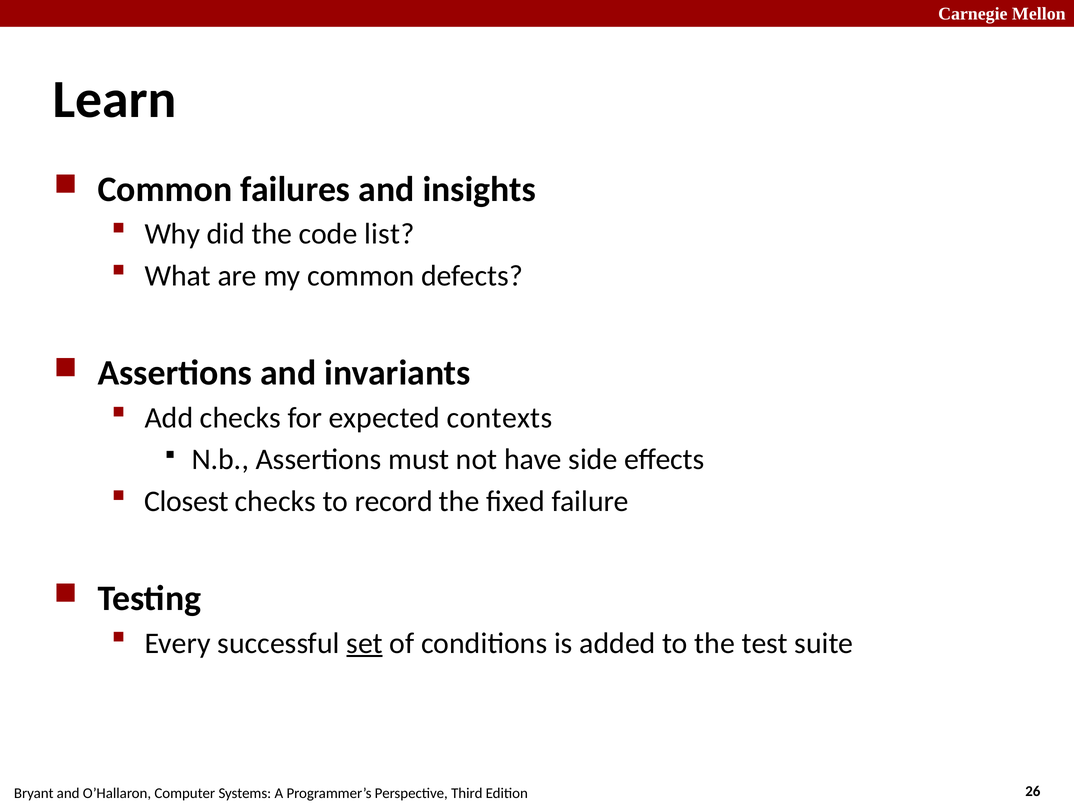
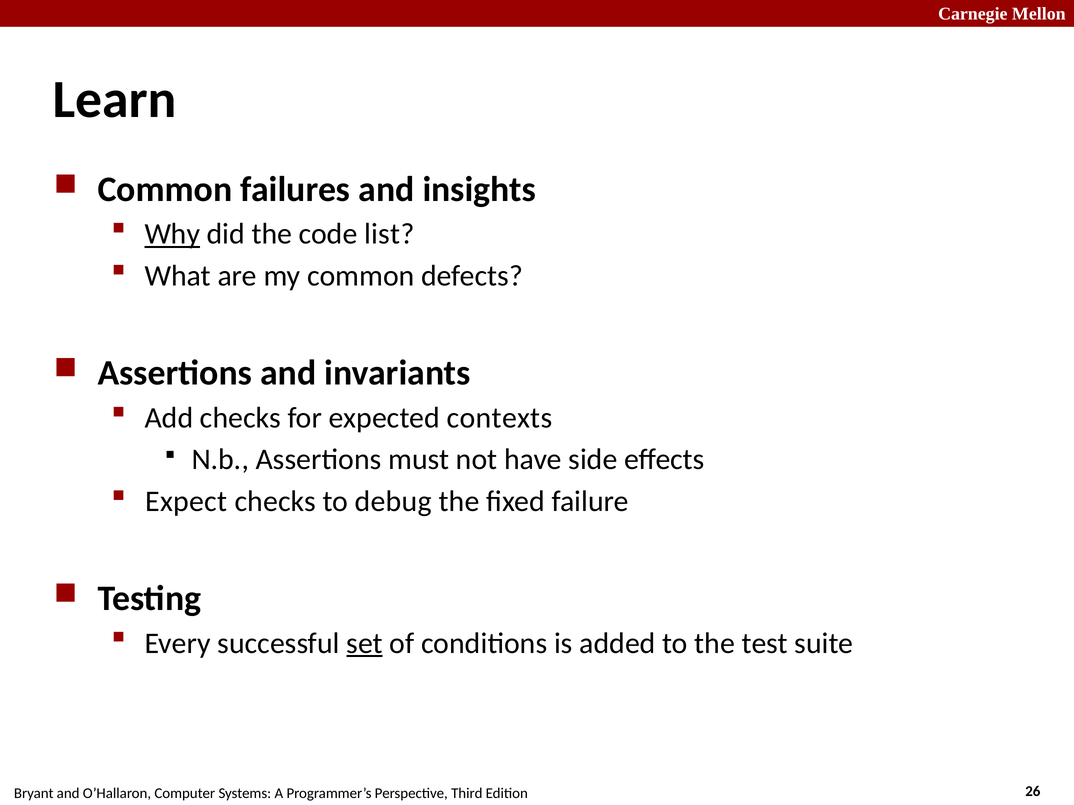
Why underline: none -> present (172, 234)
Closest: Closest -> Expect (186, 502)
record: record -> debug (393, 502)
